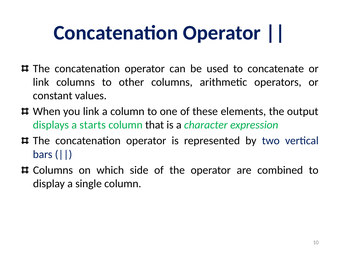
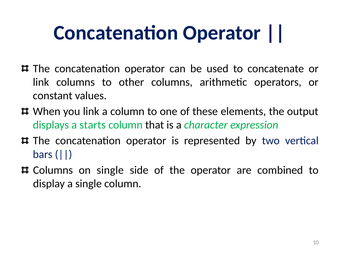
on which: which -> single (110, 170)
